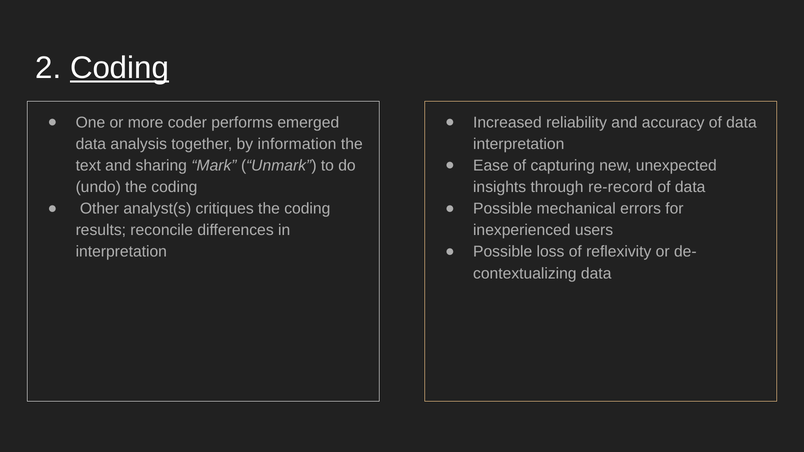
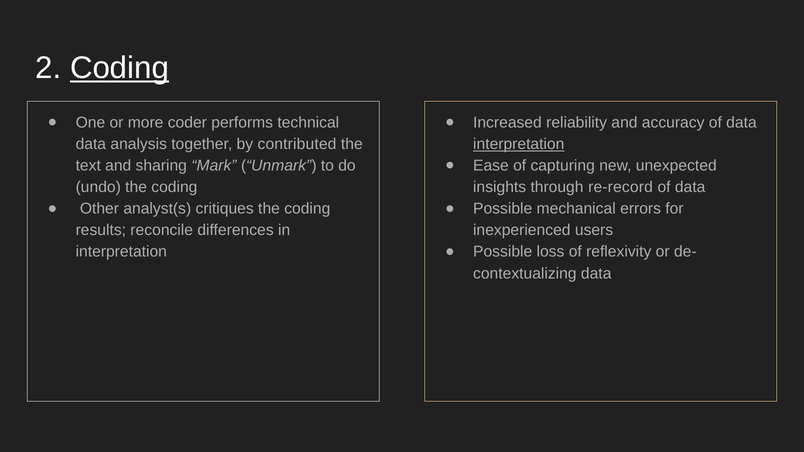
emerged: emerged -> technical (308, 123)
information: information -> contributed (297, 144)
interpretation underline: none -> present (519, 144)
